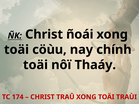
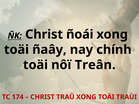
cöùu: cöùu -> ñaây (49, 50)
Thaáy: Thaáy -> Treân (95, 65)
